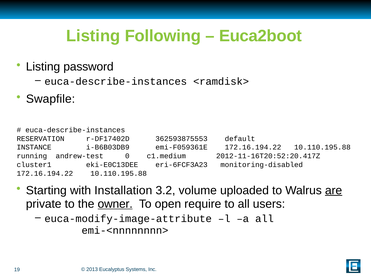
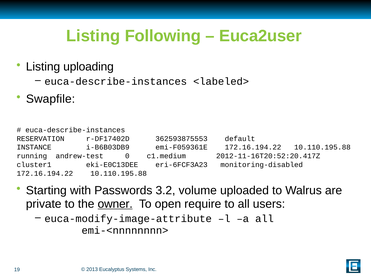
Euca2boot: Euca2boot -> Euca2user (260, 36)
password: password -> uploading (89, 67)
<ramdisk>: <ramdisk> -> <labeled> (221, 81)
Installation: Installation -> Passwords (123, 190)
are underline: present -> none (334, 190)
